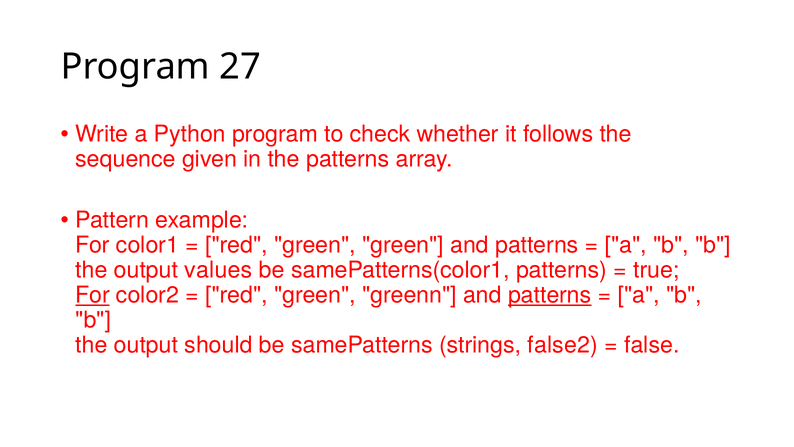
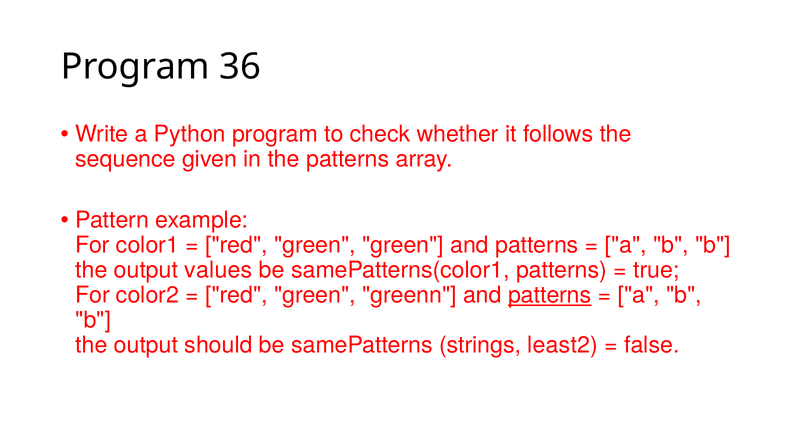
27: 27 -> 36 (240, 67)
For underline: present -> none (93, 295)
false2: false2 -> least2 (563, 345)
